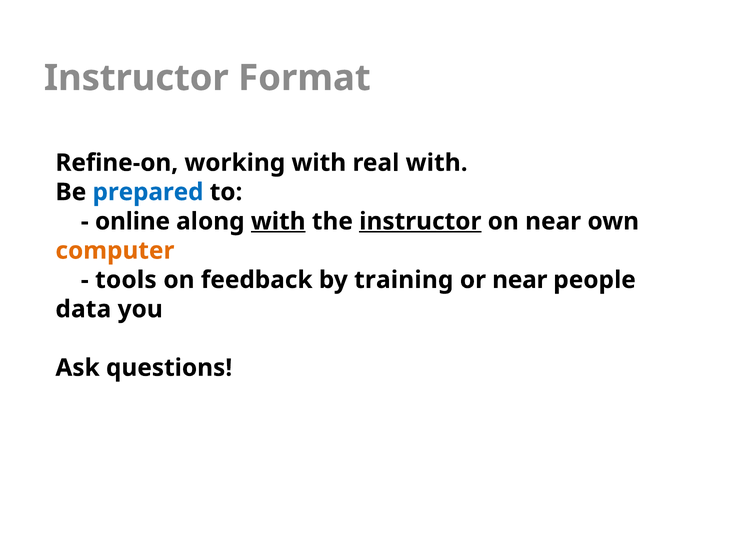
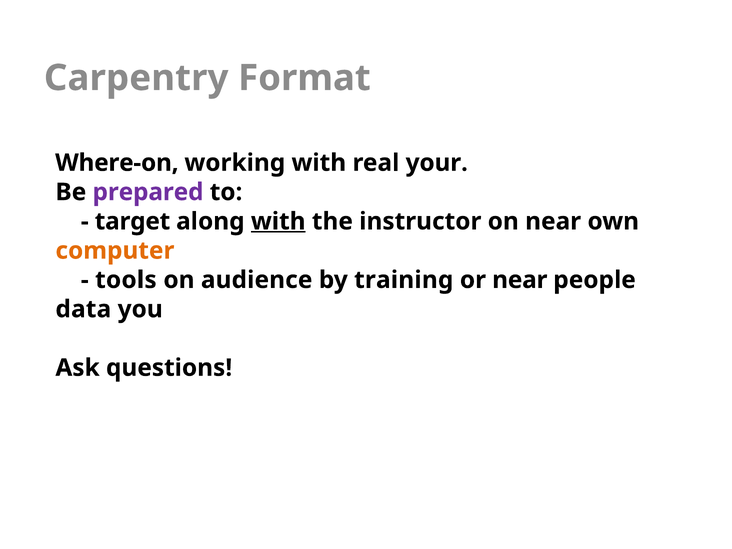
Instructor: Instructor -> Carpentry (136, 78)
Refine-on: Refine-on -> Where-on (117, 163)
real with: with -> your (437, 163)
prepared colour: blue -> purple (148, 192)
online: online -> target (132, 221)
instructor underline: present -> none (420, 221)
feedback: feedback -> audience (257, 280)
